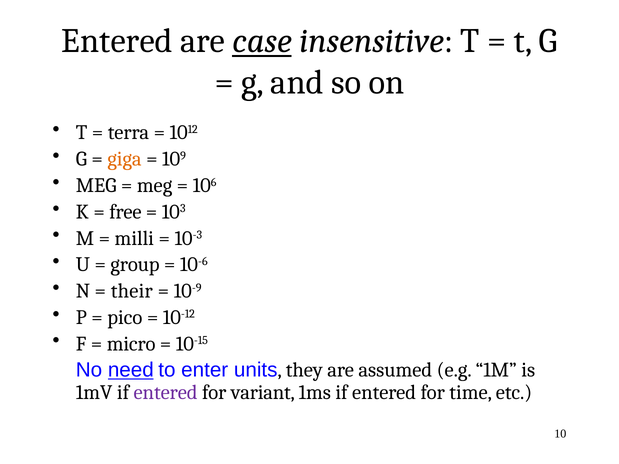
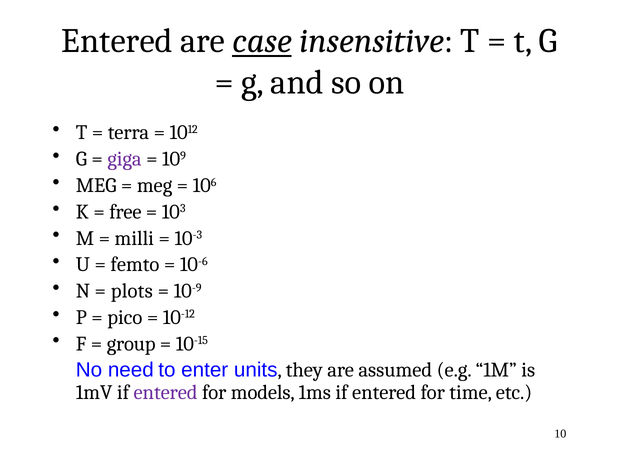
giga colour: orange -> purple (125, 159)
group: group -> femto (135, 265)
their: their -> plots (132, 291)
micro: micro -> group (131, 344)
need underline: present -> none (131, 370)
variant: variant -> models (263, 393)
